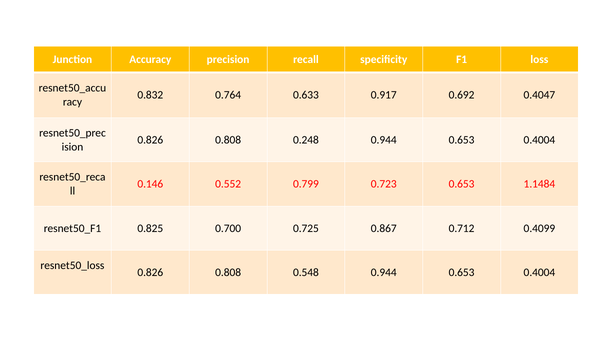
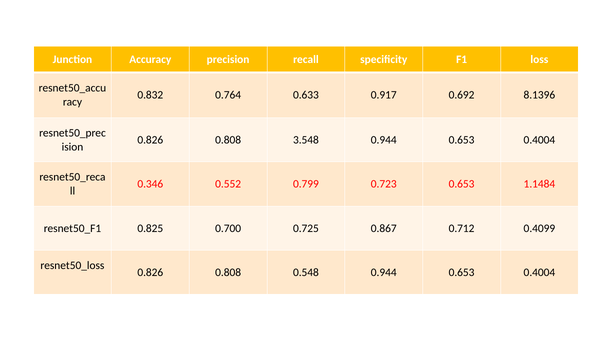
0.4047: 0.4047 -> 8.1396 (539, 95)
0.248: 0.248 -> 3.548 (306, 140)
0.146: 0.146 -> 0.346 (150, 184)
